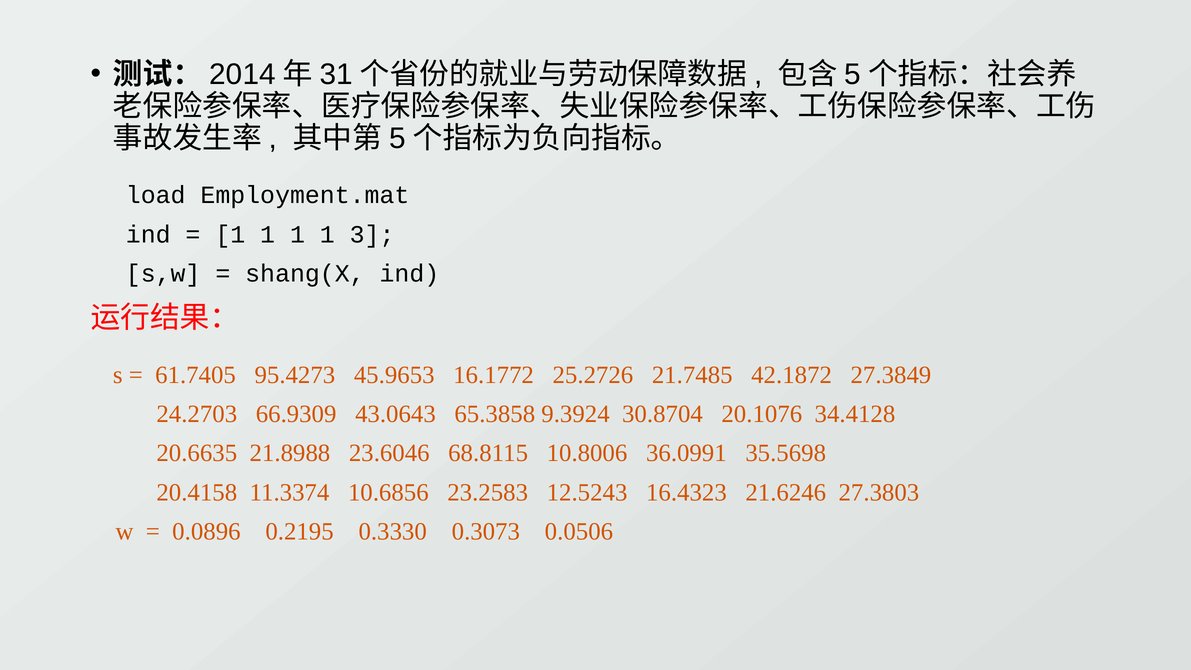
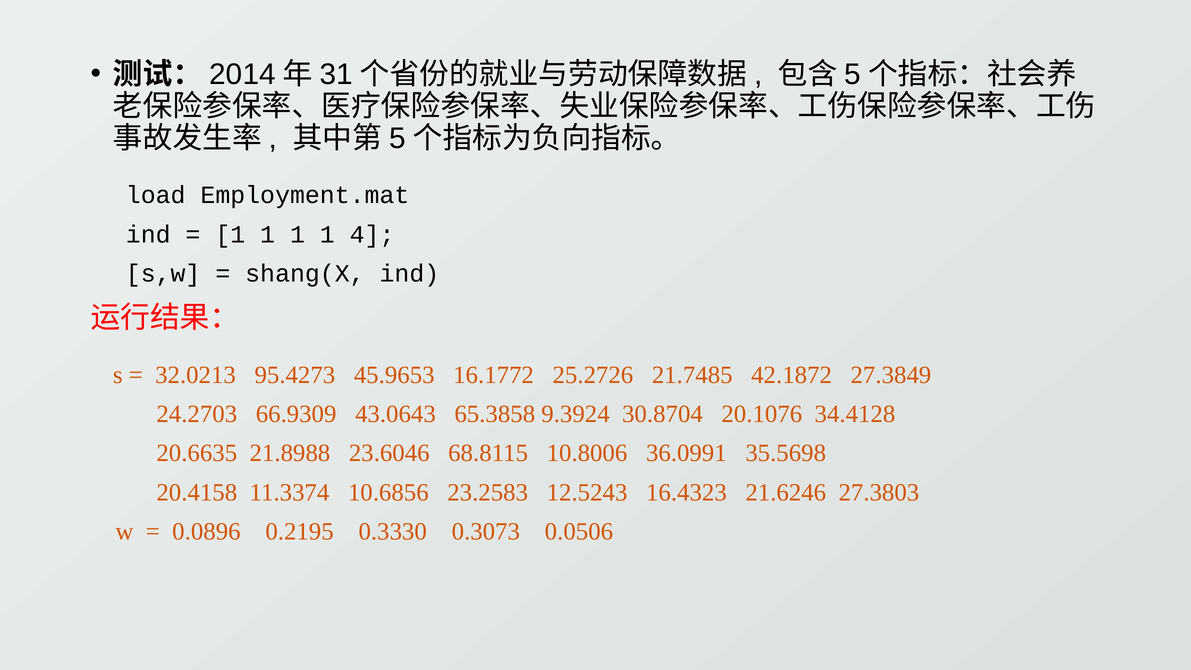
3: 3 -> 4 (372, 234)
61.7405: 61.7405 -> 32.0213 (196, 375)
